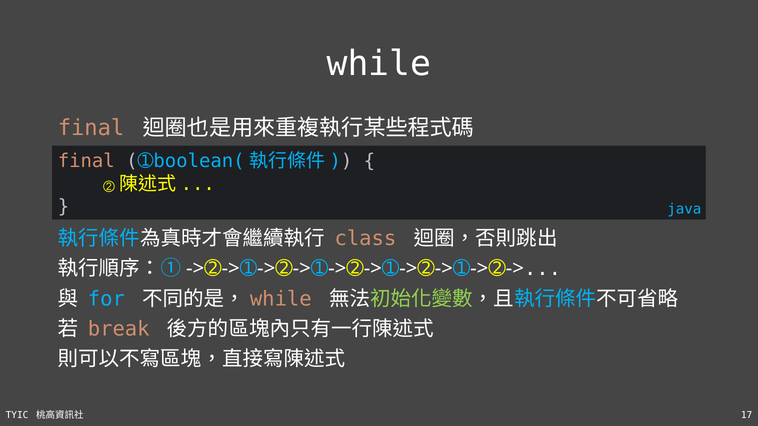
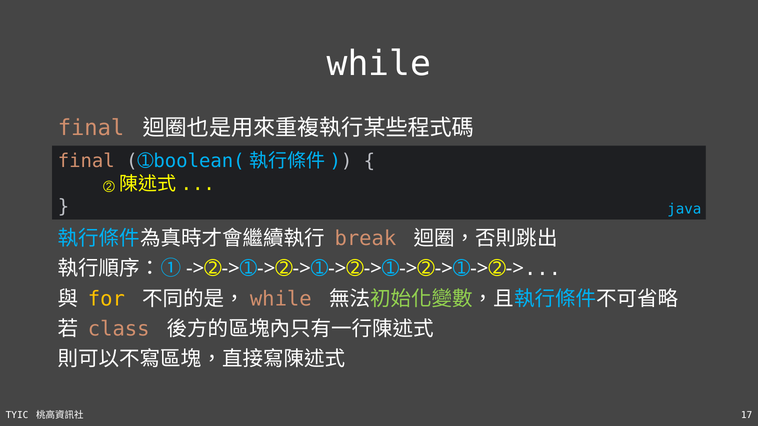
class: class -> break (365, 239)
for colour: light blue -> yellow (106, 299)
break: break -> class (119, 329)
